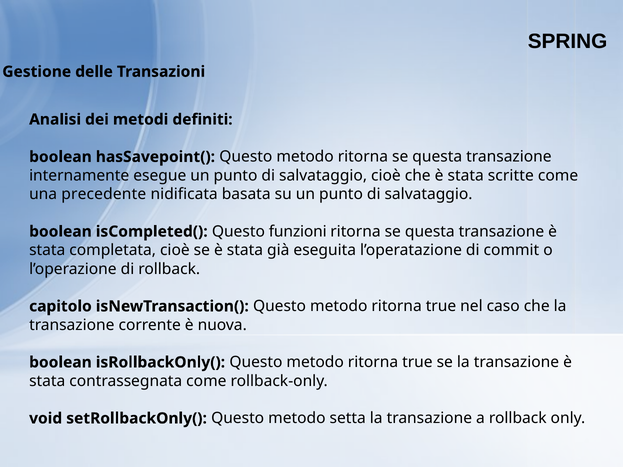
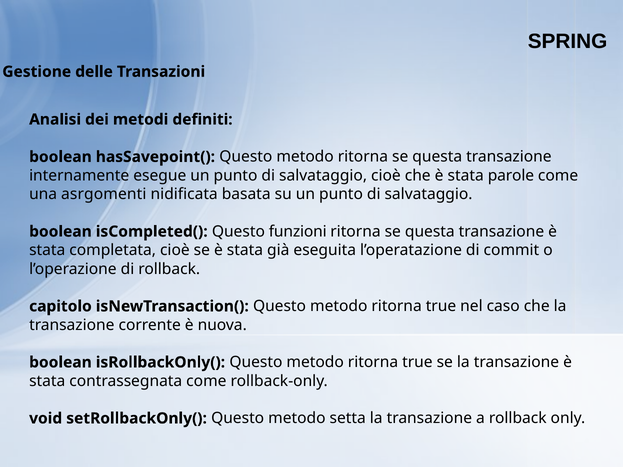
scritte: scritte -> parole (511, 176)
precedente: precedente -> asrgomenti (104, 194)
